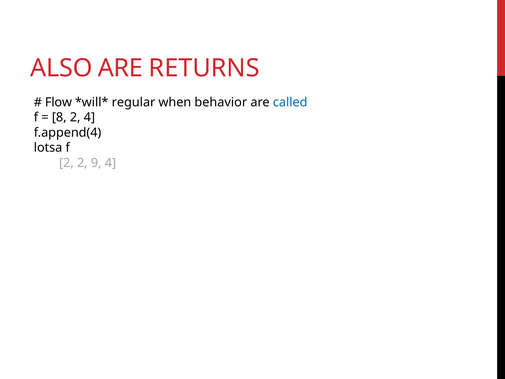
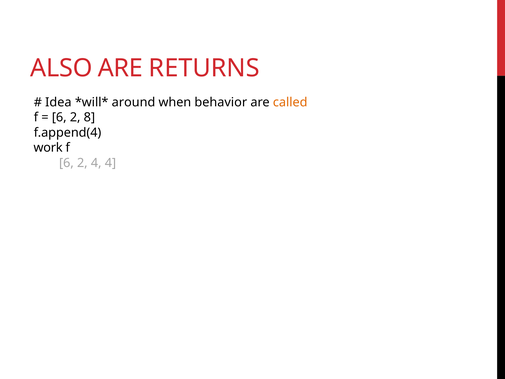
Flow: Flow -> Idea (58, 102)
regular: regular -> around (134, 102)
called colour: blue -> orange (290, 102)
8: 8 -> 6 (59, 117)
2 4: 4 -> 8 (89, 117)
lotsa: lotsa -> work (48, 148)
2: 2 -> 6 (66, 163)
2 9: 9 -> 4 (96, 163)
